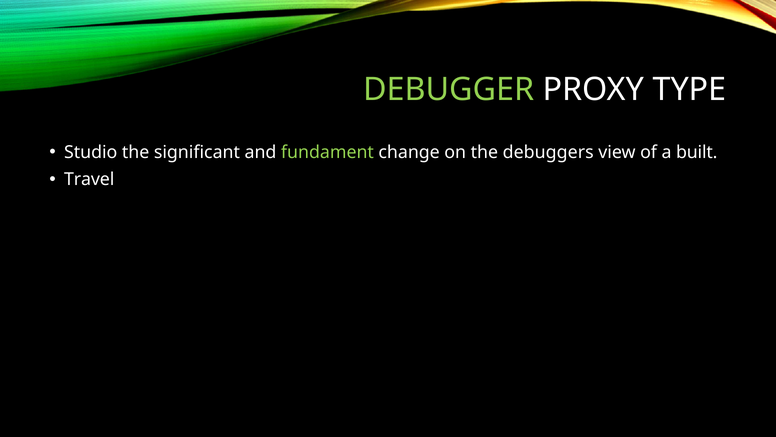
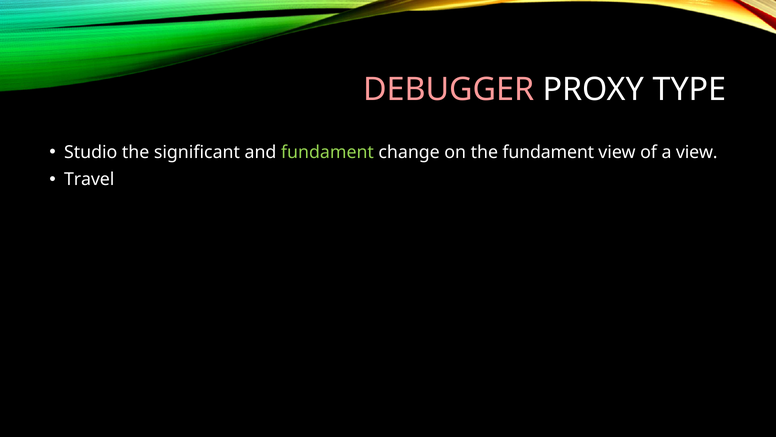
DEBUGGER colour: light green -> pink (449, 90)
the debuggers: debuggers -> fundament (548, 152)
a built: built -> view (697, 152)
